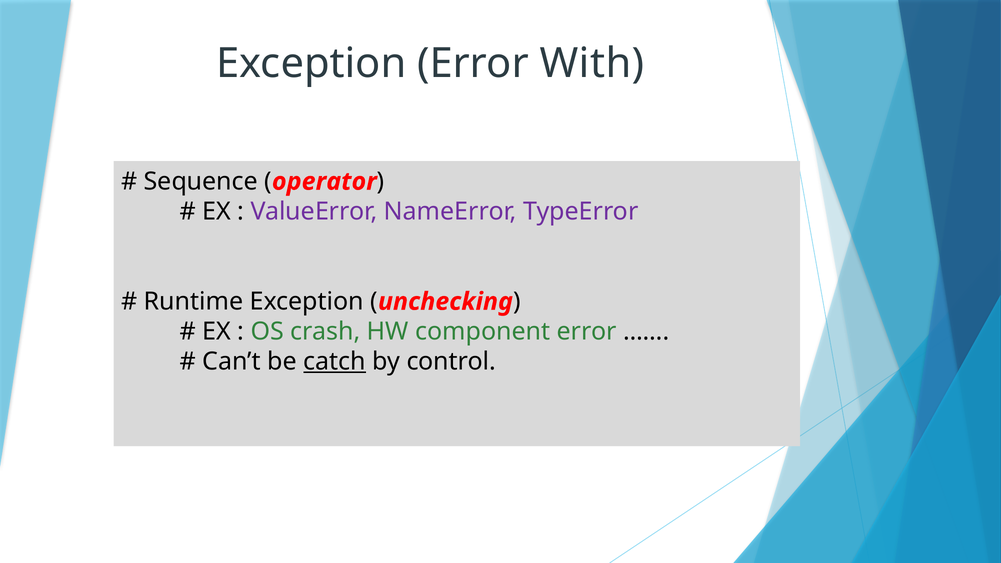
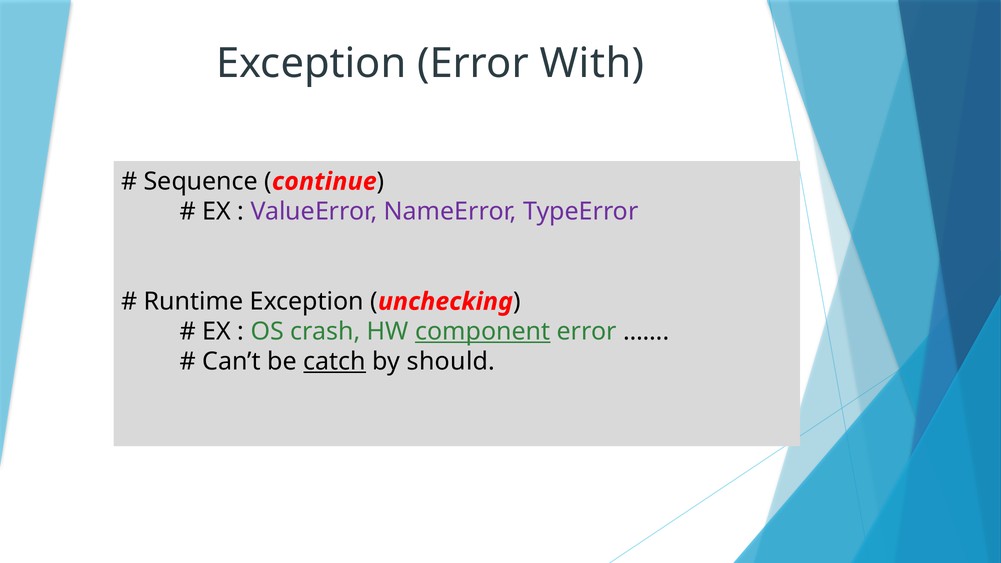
operator: operator -> continue (324, 182)
component underline: none -> present (483, 332)
control: control -> should (451, 362)
